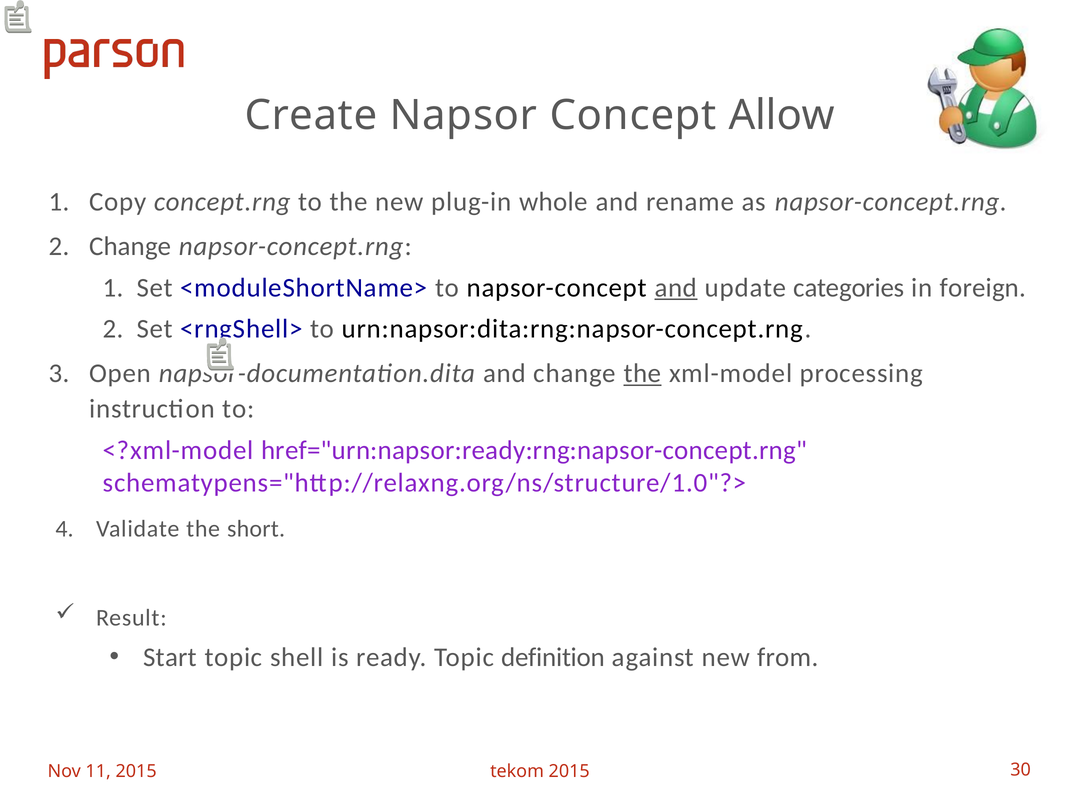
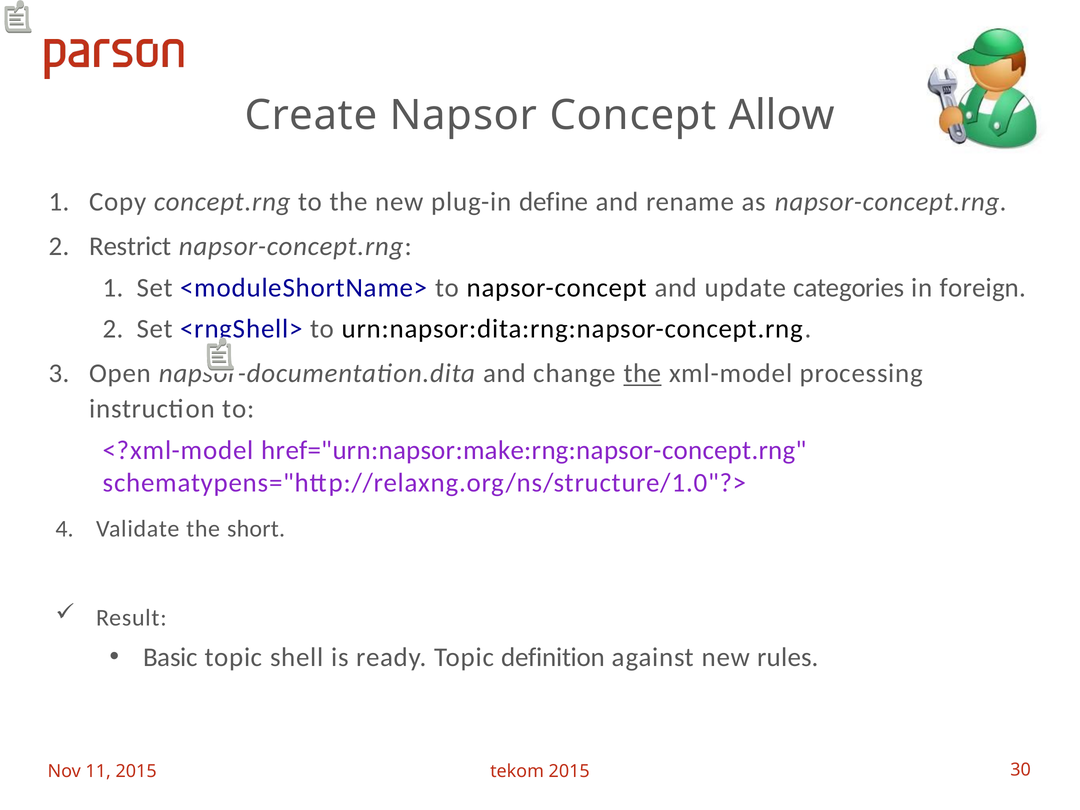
whole: whole -> define (554, 202)
Change: Change -> Restrict (130, 246)
and underline: present -> none (676, 288)
href="urn:napsor:ready:rng:napsor-concept.rng: href="urn:napsor:ready:rng:napsor-concept.rng -> href="urn:napsor:make:rng:napsor-concept.rng (534, 450)
Start: Start -> Basic (170, 657)
from: from -> rules (788, 657)
